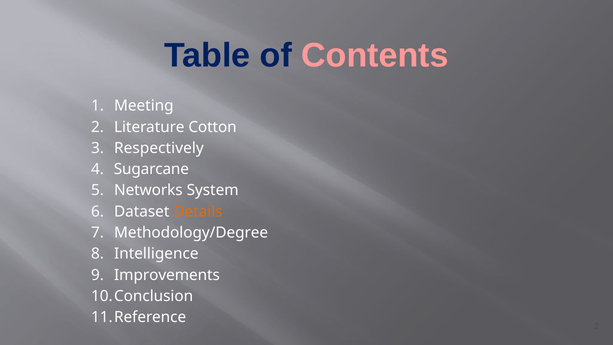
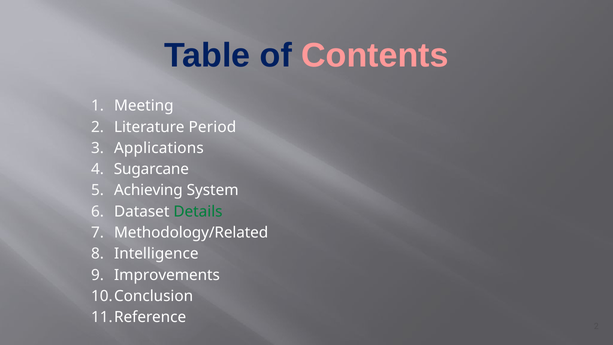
Cotton: Cotton -> Period (212, 127)
Respectively: Respectively -> Applications (159, 148)
Networks: Networks -> Achieving (148, 190)
Details colour: orange -> green (198, 211)
Methodology/Degree: Methodology/Degree -> Methodology/Related (191, 233)
